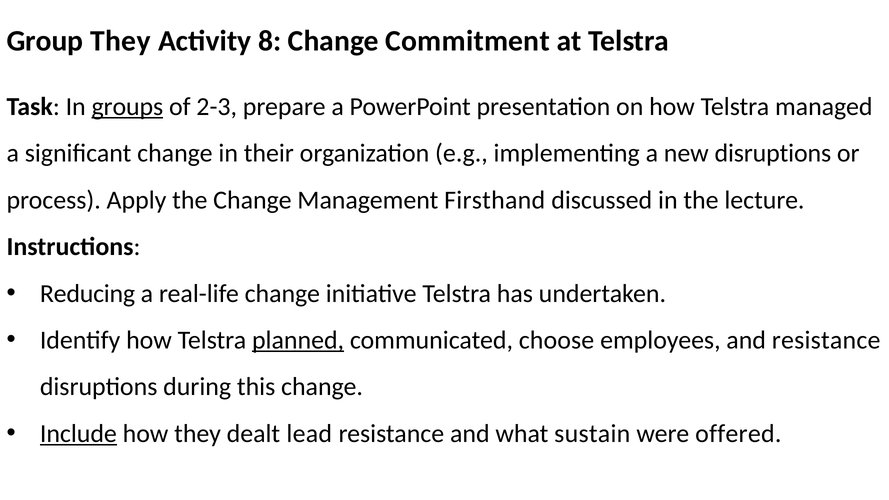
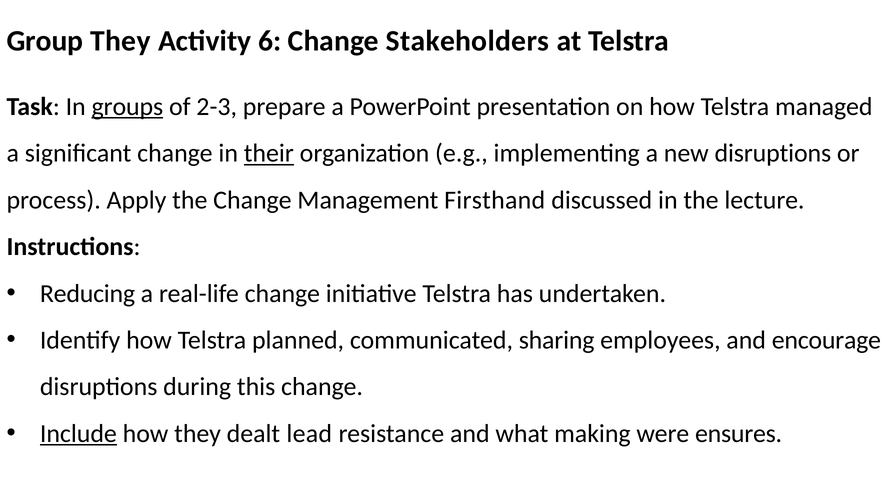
8: 8 -> 6 (270, 41)
Commitment: Commitment -> Stakeholders (468, 41)
their underline: none -> present (269, 153)
planned underline: present -> none (298, 340)
choose: choose -> sharing (557, 340)
and resistance: resistance -> encourage (826, 340)
sustain: sustain -> making (592, 434)
offered: offered -> ensures (739, 434)
